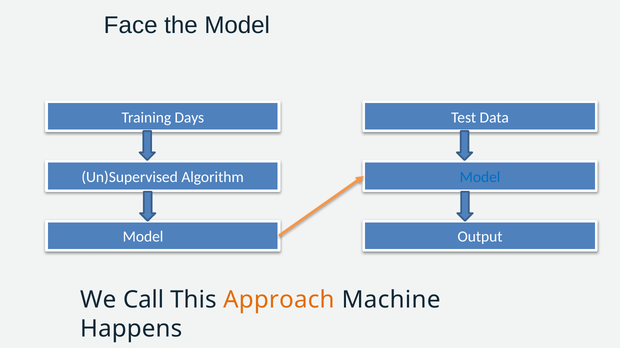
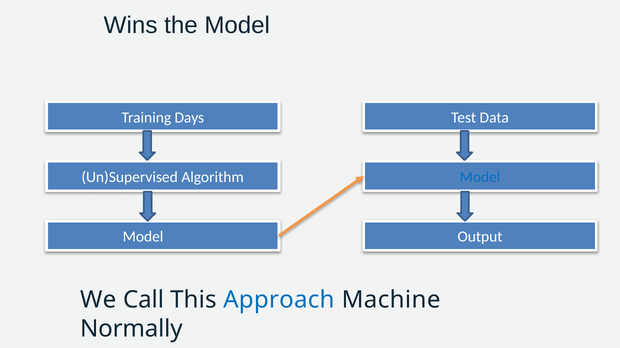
Face: Face -> Wins (131, 25)
Approach colour: orange -> blue (279, 300)
Happens: Happens -> Normally (131, 329)
